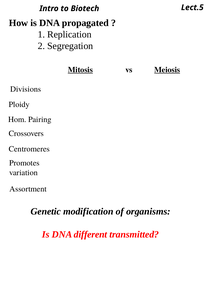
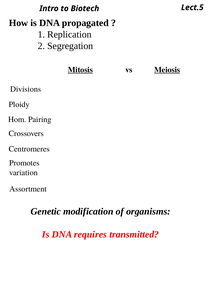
different: different -> requires (90, 234)
